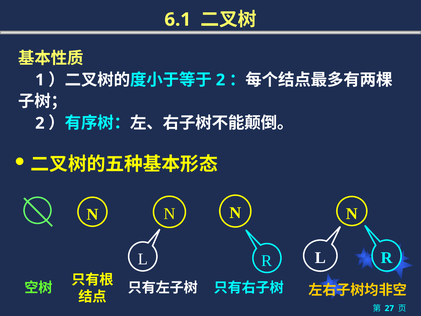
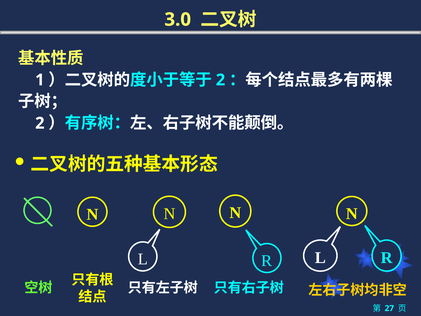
6.1: 6.1 -> 3.0 (178, 20)
